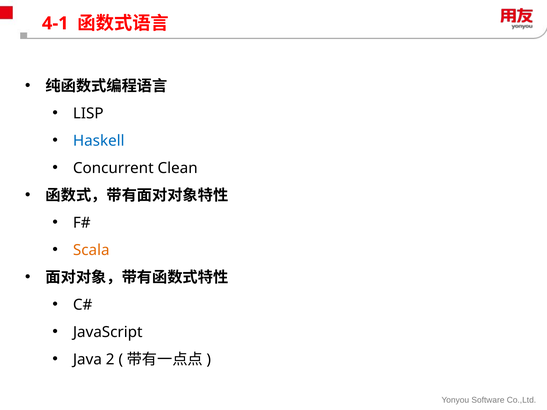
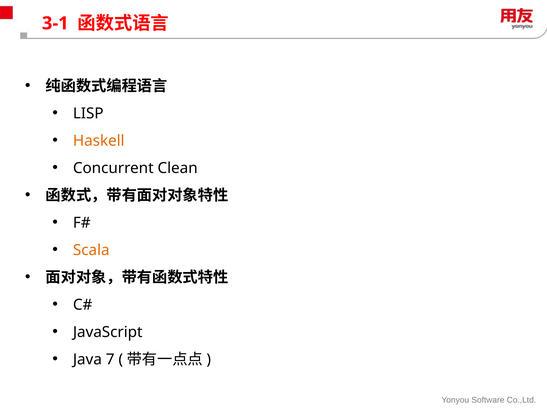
4-1: 4-1 -> 3-1 (55, 23)
Haskell colour: blue -> orange (99, 141)
2: 2 -> 7 (110, 360)
